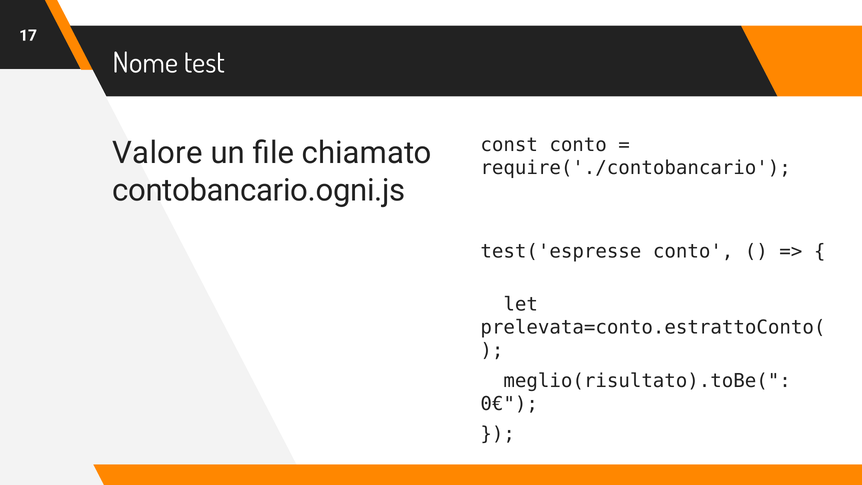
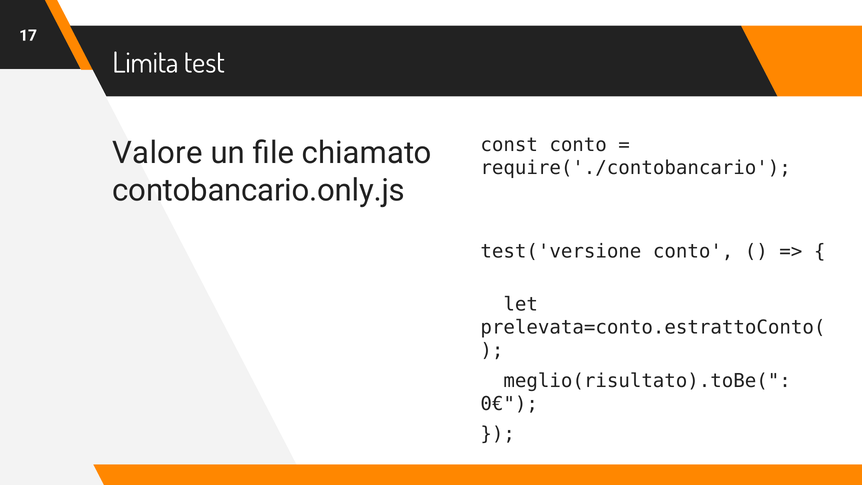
Nome: Nome -> Limita (145, 63)
contobancario.ogni.js: contobancario.ogni.js -> contobancario.only.js (259, 190)
test('espresse: test('espresse -> test('versione (561, 251)
